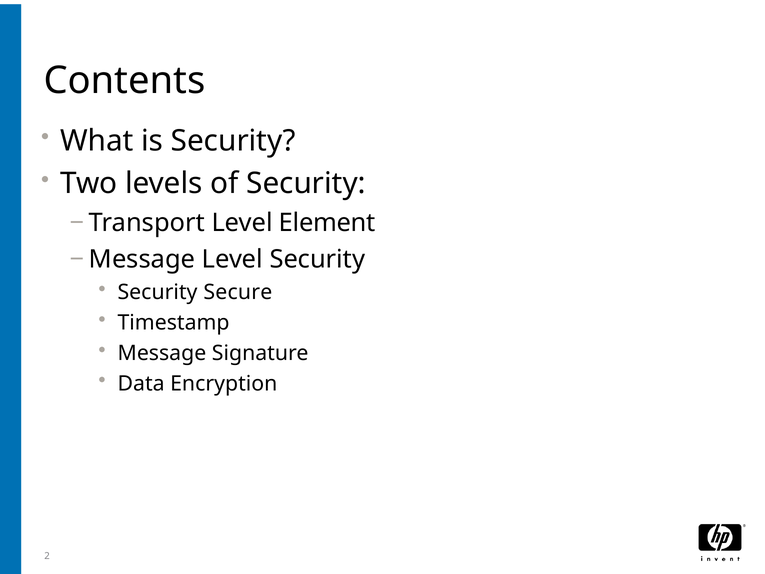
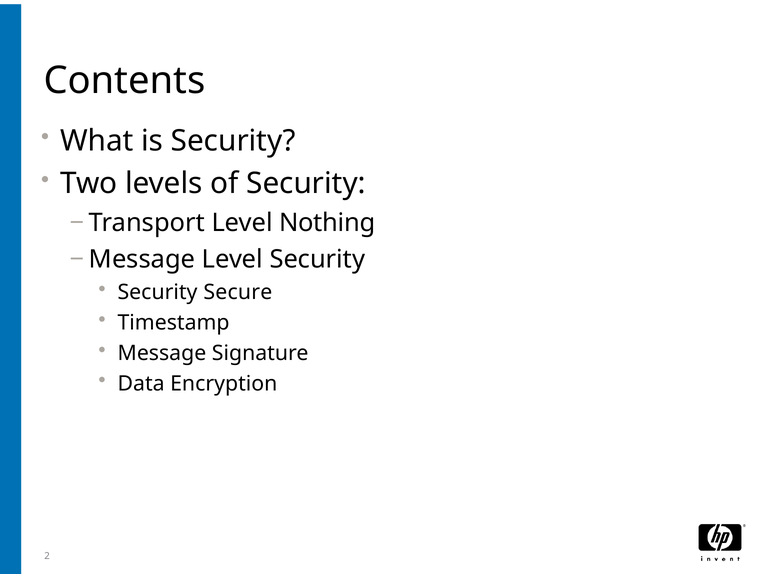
Element: Element -> Nothing (327, 223)
